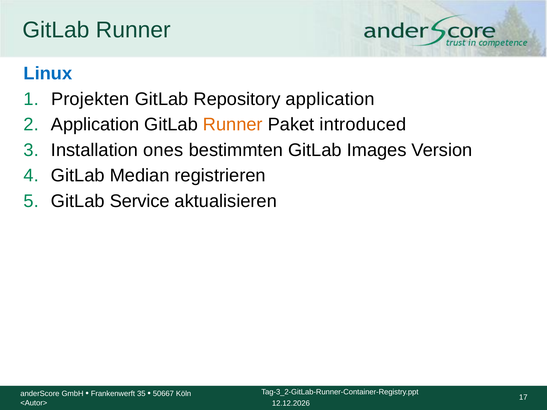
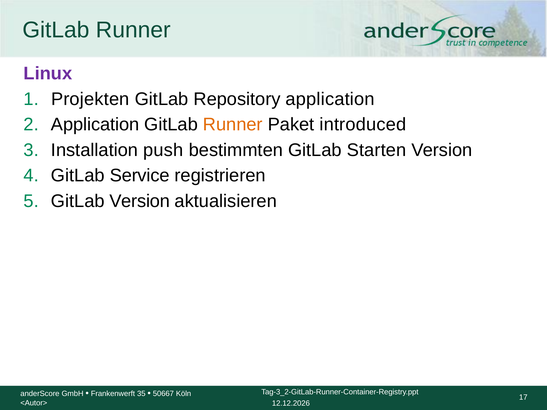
Linux colour: blue -> purple (48, 74)
ones: ones -> push (163, 150)
Images: Images -> Starten (377, 150)
Median: Median -> Service (140, 176)
GitLab Service: Service -> Version (140, 201)
